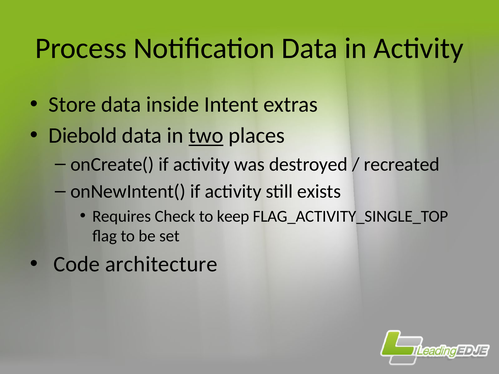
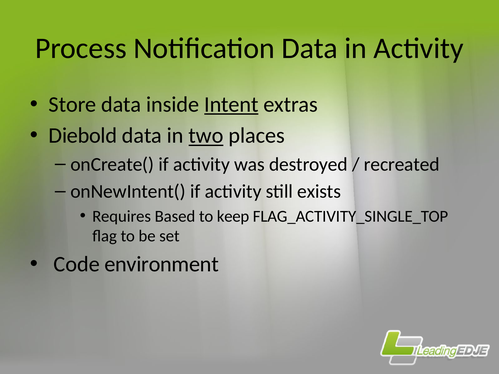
Intent underline: none -> present (231, 105)
Check: Check -> Based (175, 216)
architecture: architecture -> environment (162, 264)
